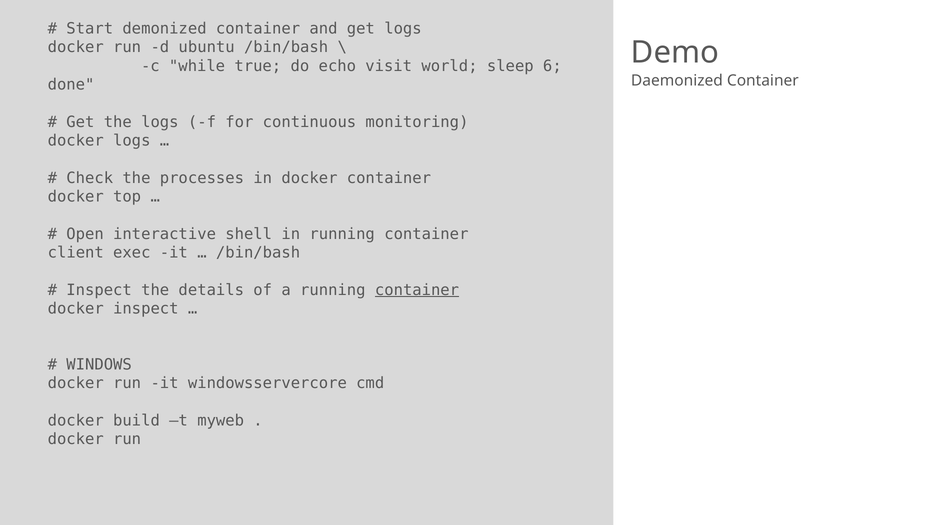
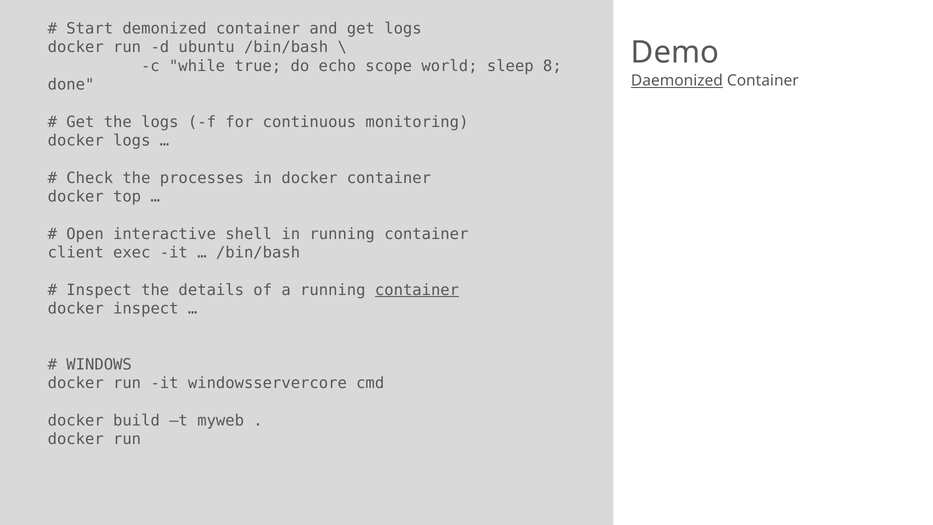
visit: visit -> scope (389, 66)
6: 6 -> 8 (552, 66)
Daemonized underline: none -> present (677, 81)
